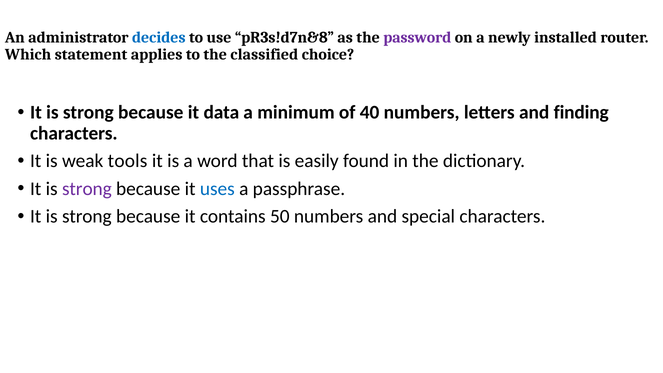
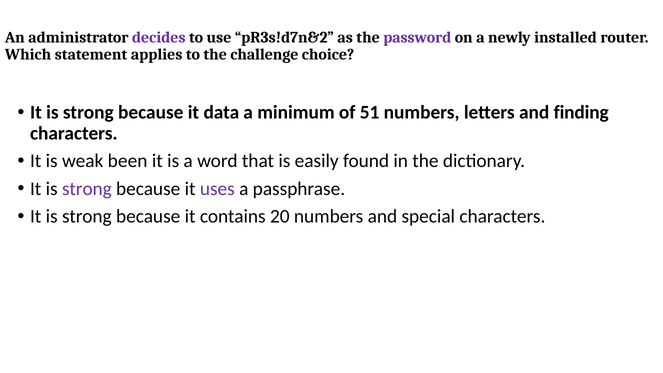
decides colour: blue -> purple (159, 37)
pR3s!d7n&8: pR3s!d7n&8 -> pR3s!d7n&2 (284, 37)
classified: classified -> challenge (264, 54)
40: 40 -> 51 (370, 112)
tools: tools -> been (128, 161)
uses colour: blue -> purple (217, 189)
50: 50 -> 20 (280, 216)
